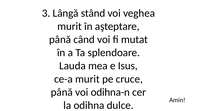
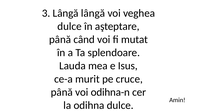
Lângă stând: stând -> lângă (93, 13)
murit: murit -> dulce (70, 26)
